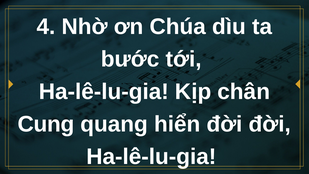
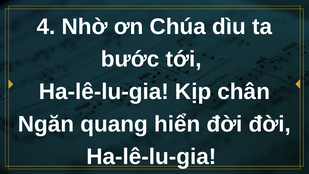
Cung: Cung -> Ngăn (46, 124)
